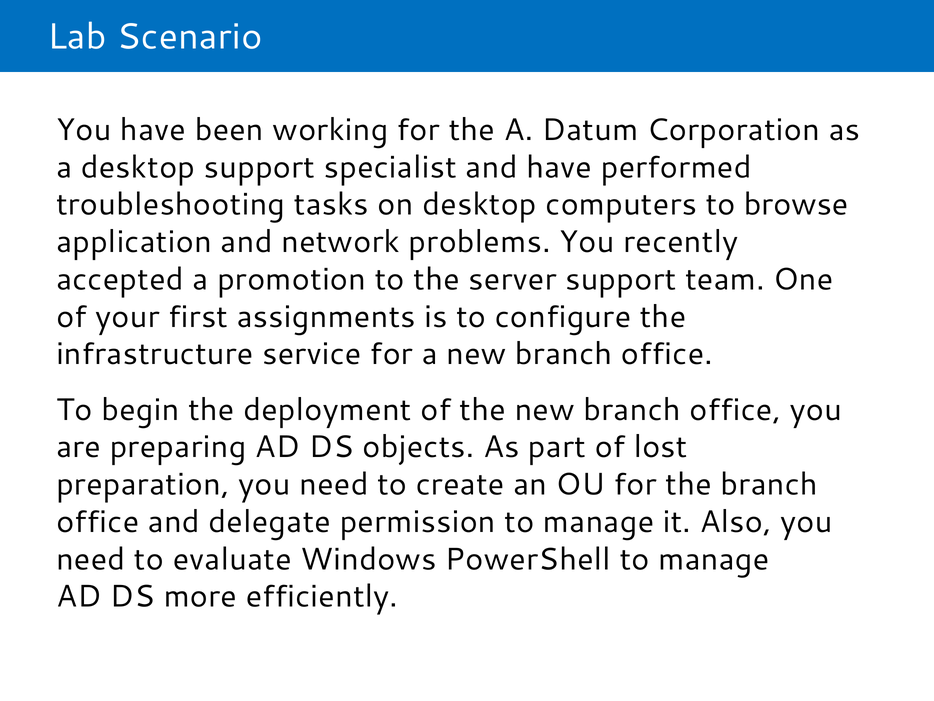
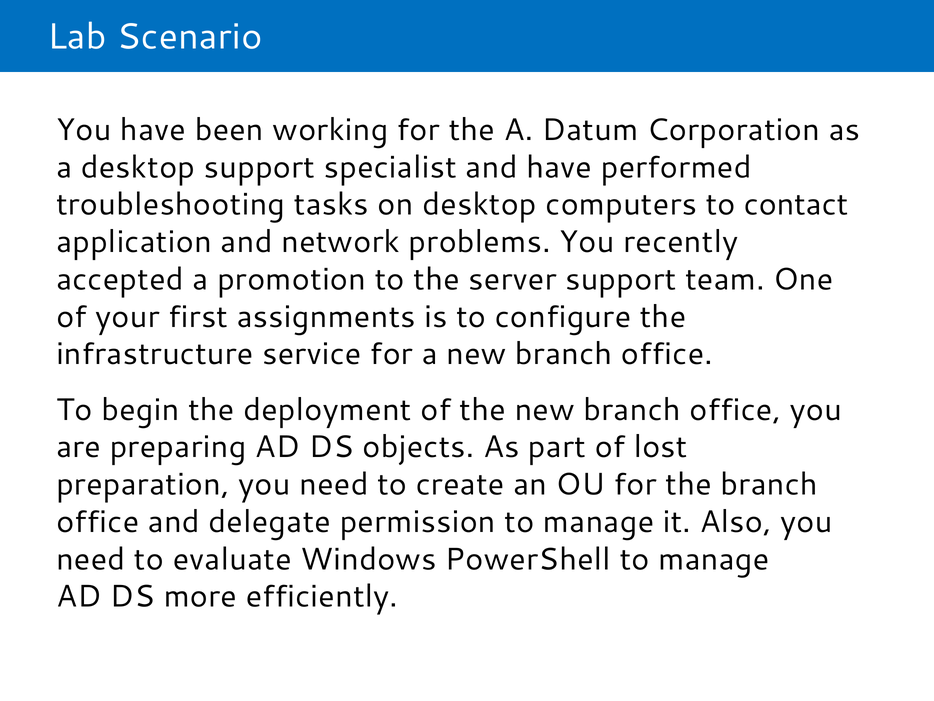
browse: browse -> contact (796, 204)
